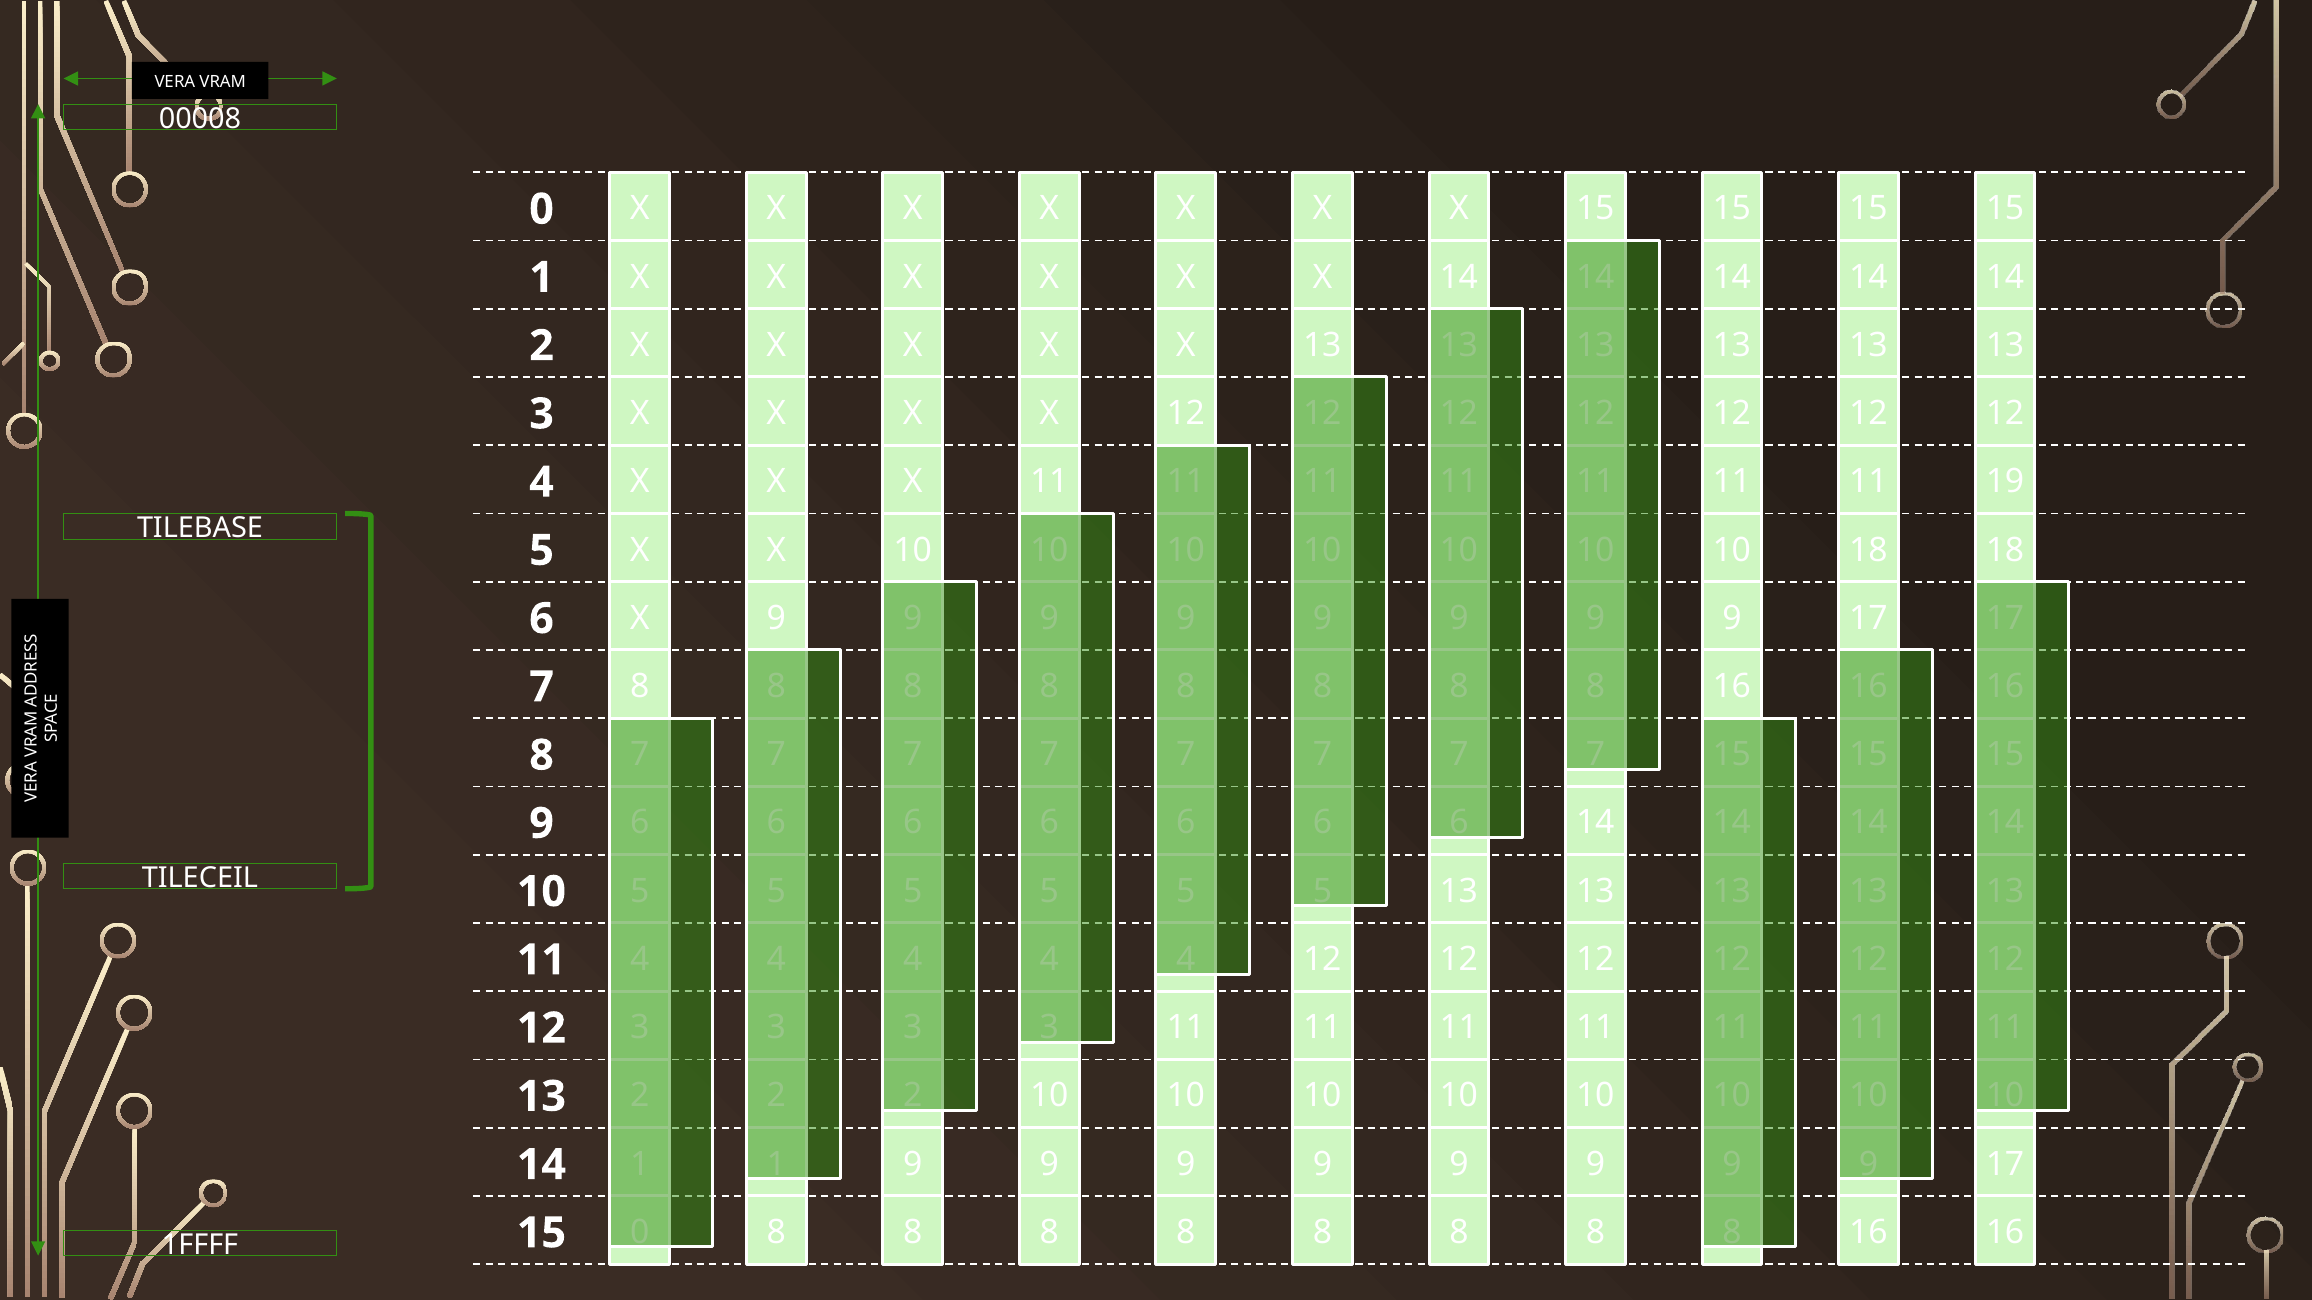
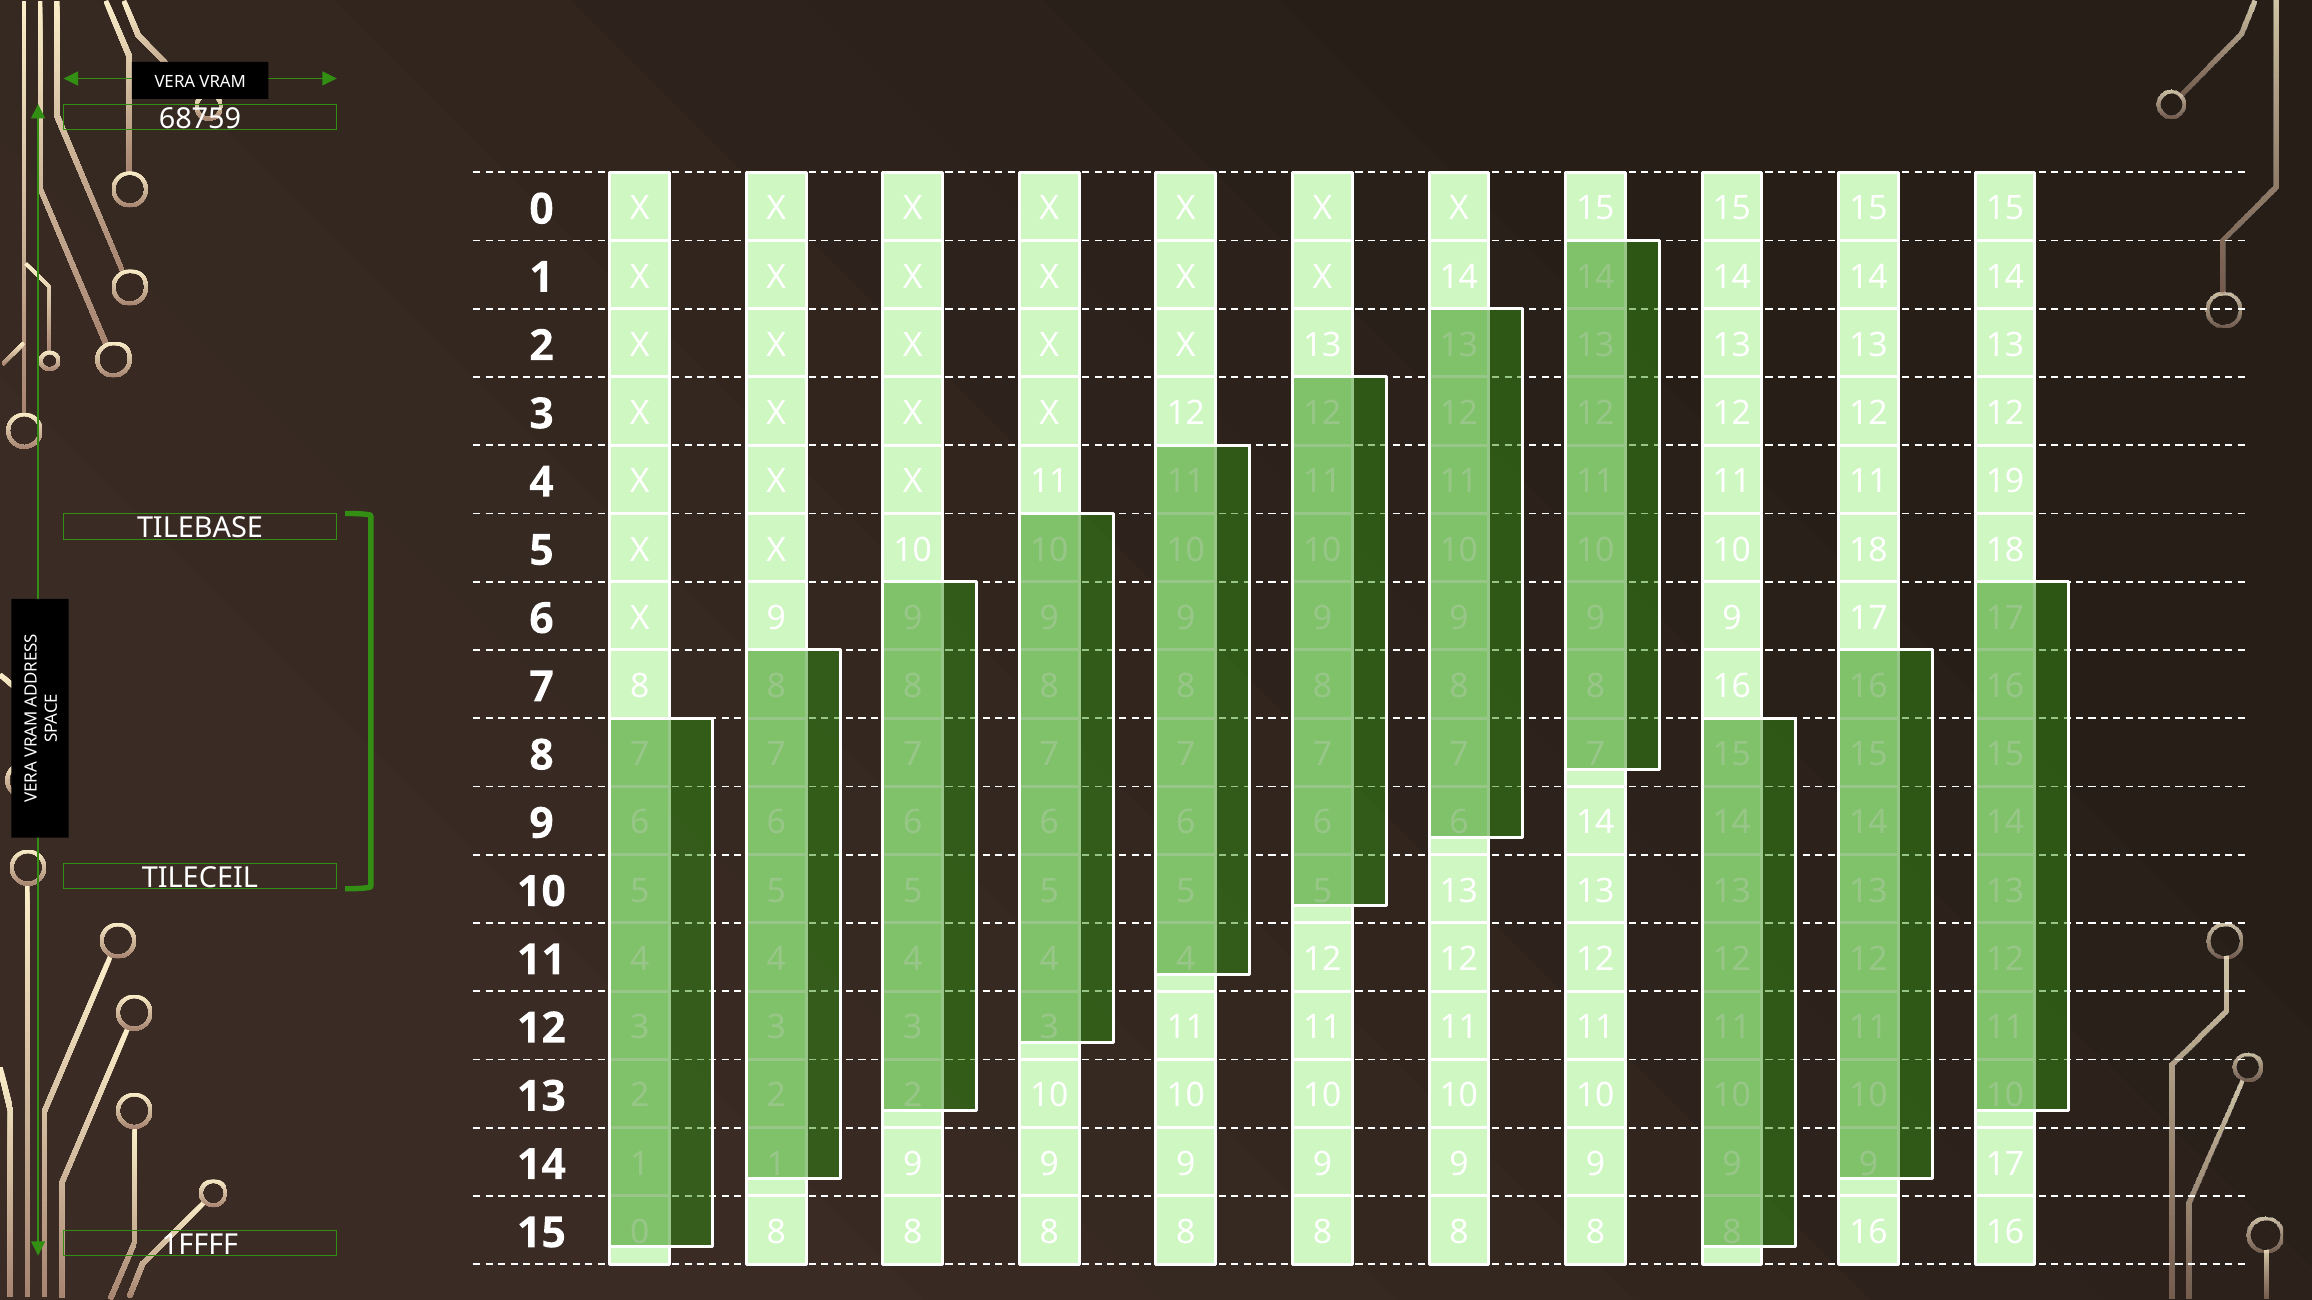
00008: 00008 -> 68759 (200, 119)
